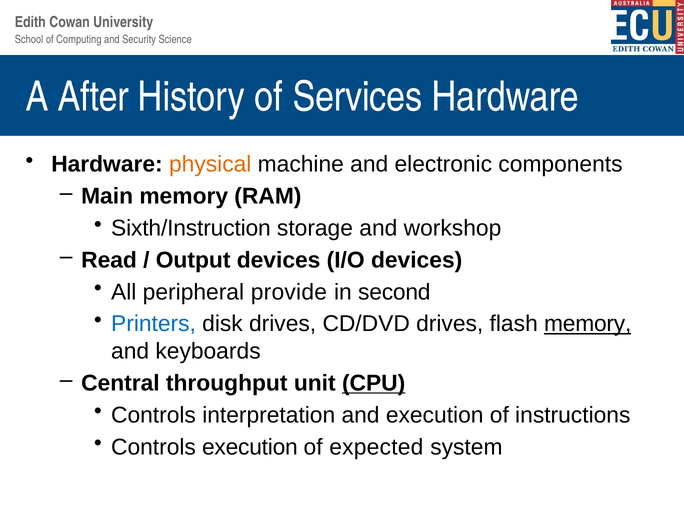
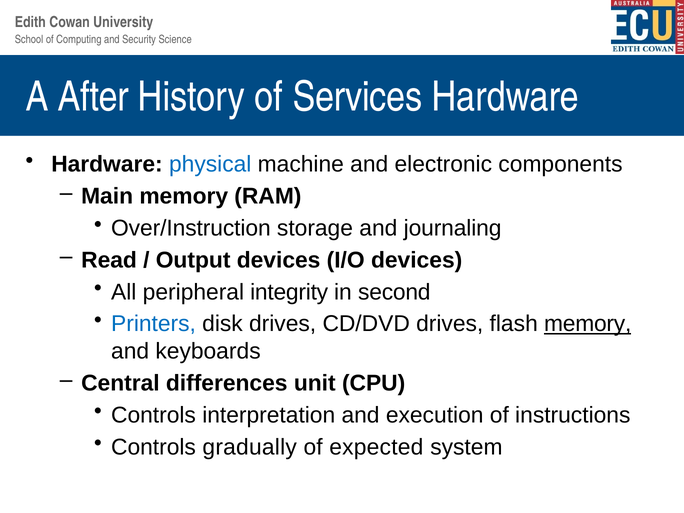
physical colour: orange -> blue (210, 164)
Sixth/Instruction: Sixth/Instruction -> Over/Instruction (191, 228)
workshop: workshop -> journaling (453, 228)
provide: provide -> integrity (289, 292)
throughput: throughput -> differences (227, 383)
CPU underline: present -> none (374, 383)
Controls execution: execution -> gradually (250, 447)
